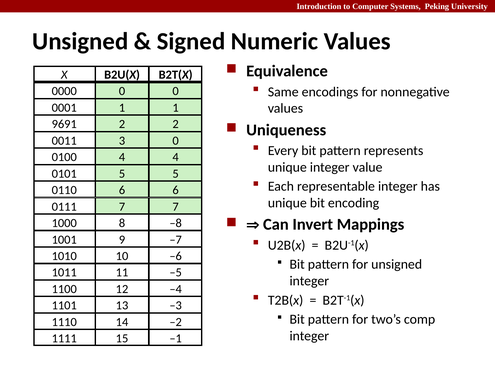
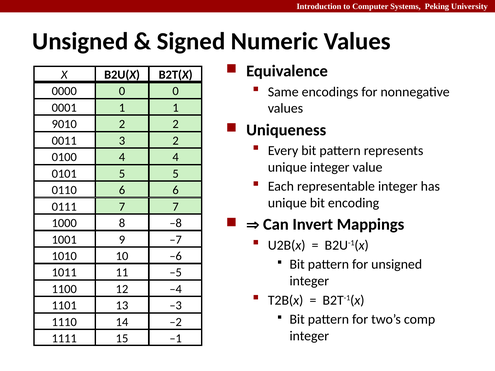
9691: 9691 -> 9010 (64, 124)
0011 0: 0 -> 2 (176, 141)
